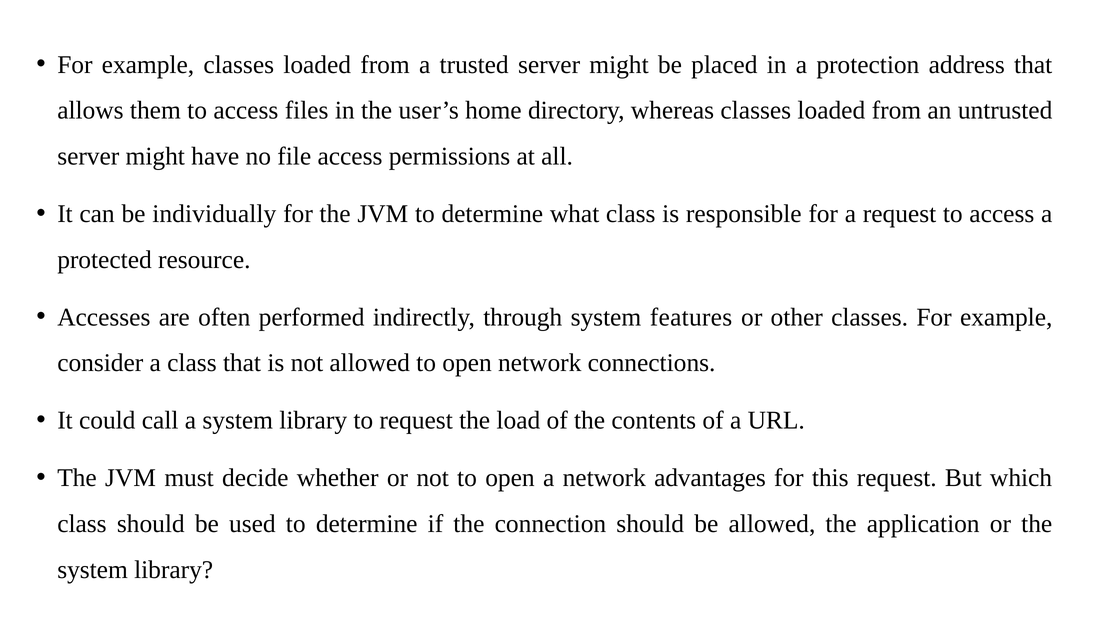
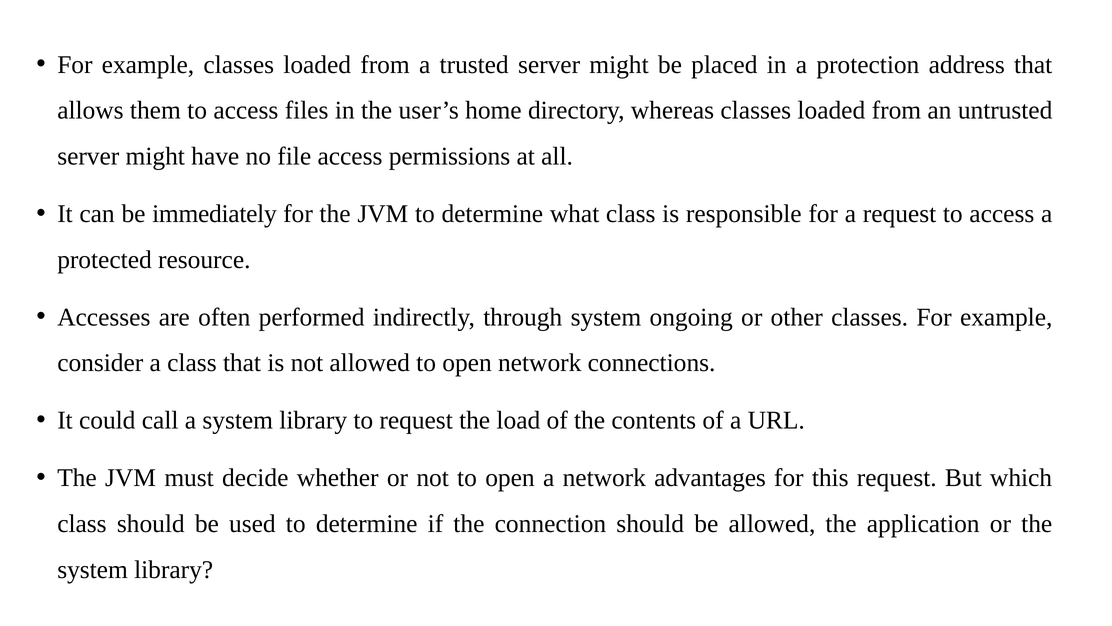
individually: individually -> immediately (214, 214)
features: features -> ongoing (691, 317)
